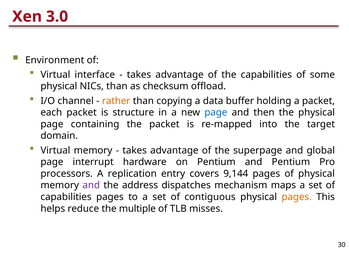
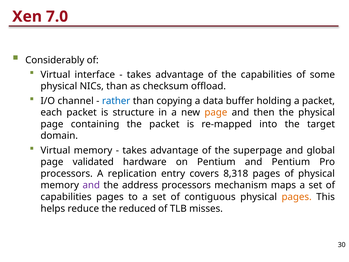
3.0: 3.0 -> 7.0 (57, 17)
Environment: Environment -> Considerably (55, 60)
rather colour: orange -> blue (116, 101)
page colour: blue -> orange (216, 112)
interrupt: interrupt -> validated (93, 162)
9,144: 9,144 -> 8,318 (236, 173)
address dispatches: dispatches -> processors (186, 185)
multiple: multiple -> reduced (137, 208)
